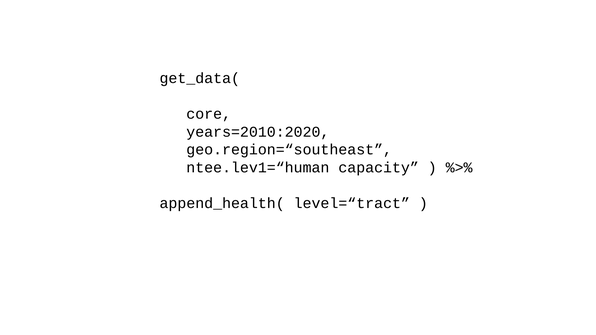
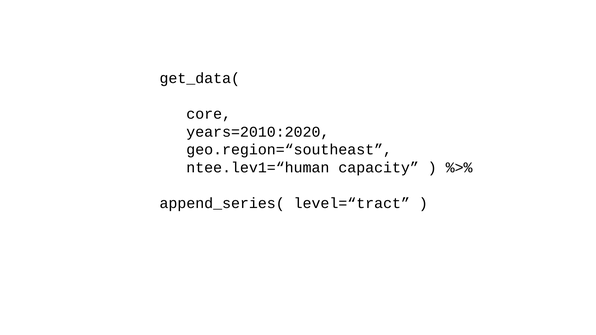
append_health(: append_health( -> append_series( (222, 203)
